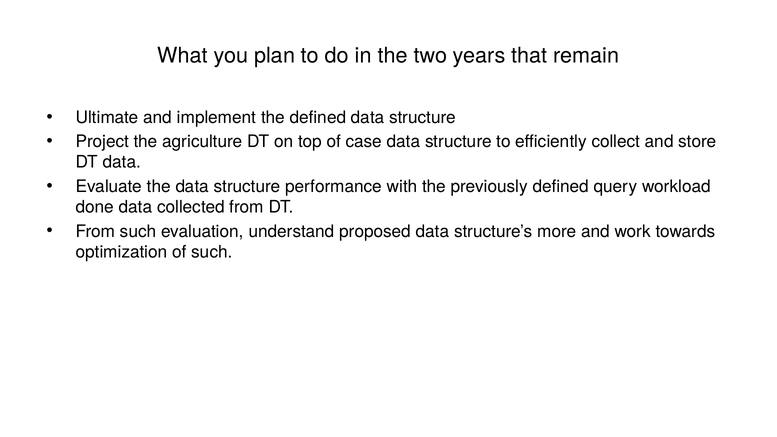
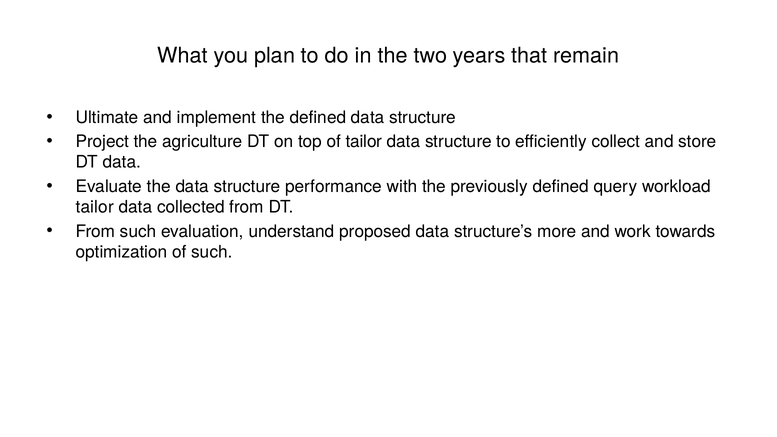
of case: case -> tailor (364, 142)
done: done -> tailor (95, 207)
